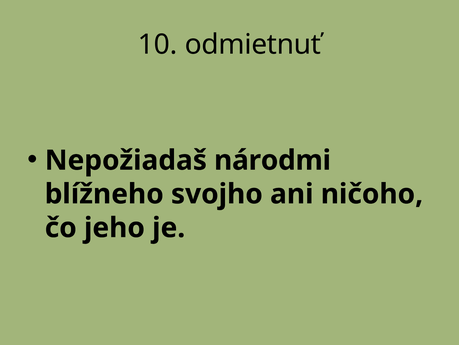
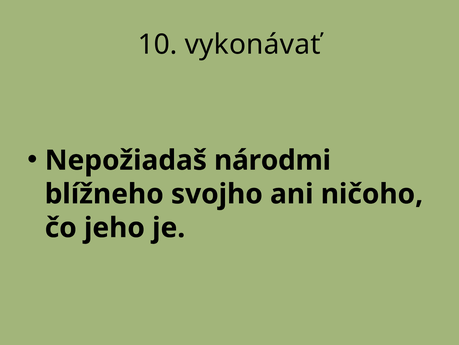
odmietnuť: odmietnuť -> vykonávať (253, 44)
